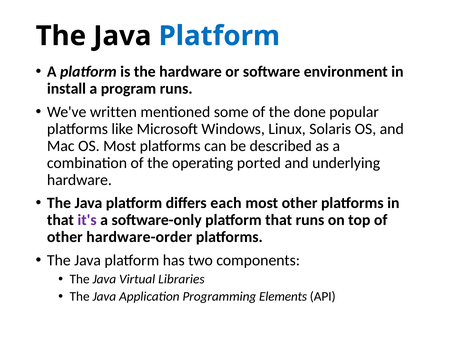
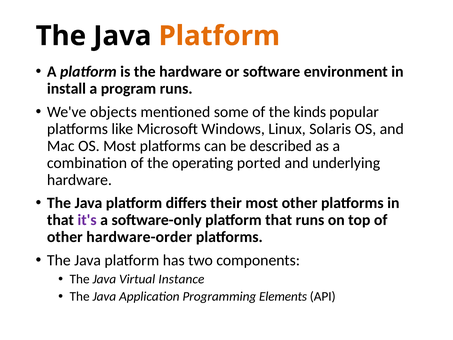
Platform colour: blue -> orange (219, 36)
written: written -> objects (113, 112)
done: done -> kinds (310, 112)
each: each -> their (226, 203)
Libraries: Libraries -> Instance (181, 279)
